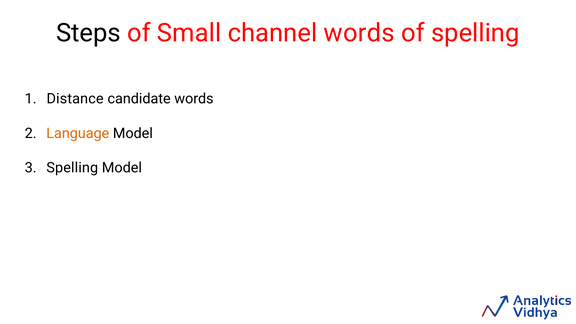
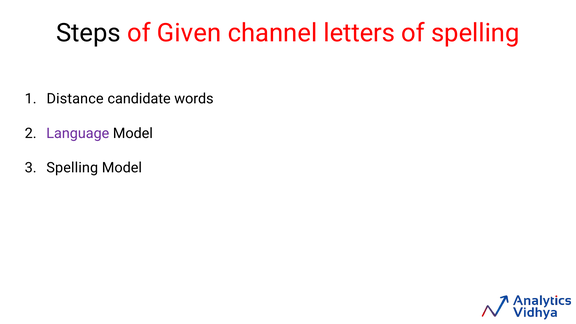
Small: Small -> Given (189, 33)
channel words: words -> letters (359, 33)
Language colour: orange -> purple (78, 133)
